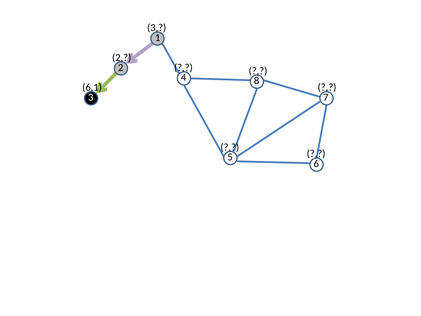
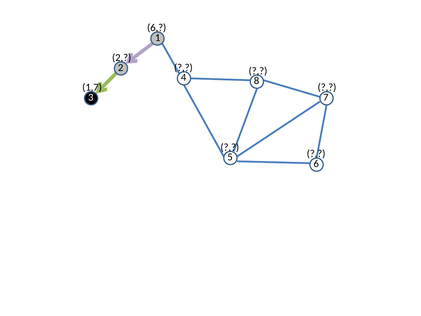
3: 3 -> 6 (157, 28)
6,1: 6,1 -> 1,7 (92, 87)
